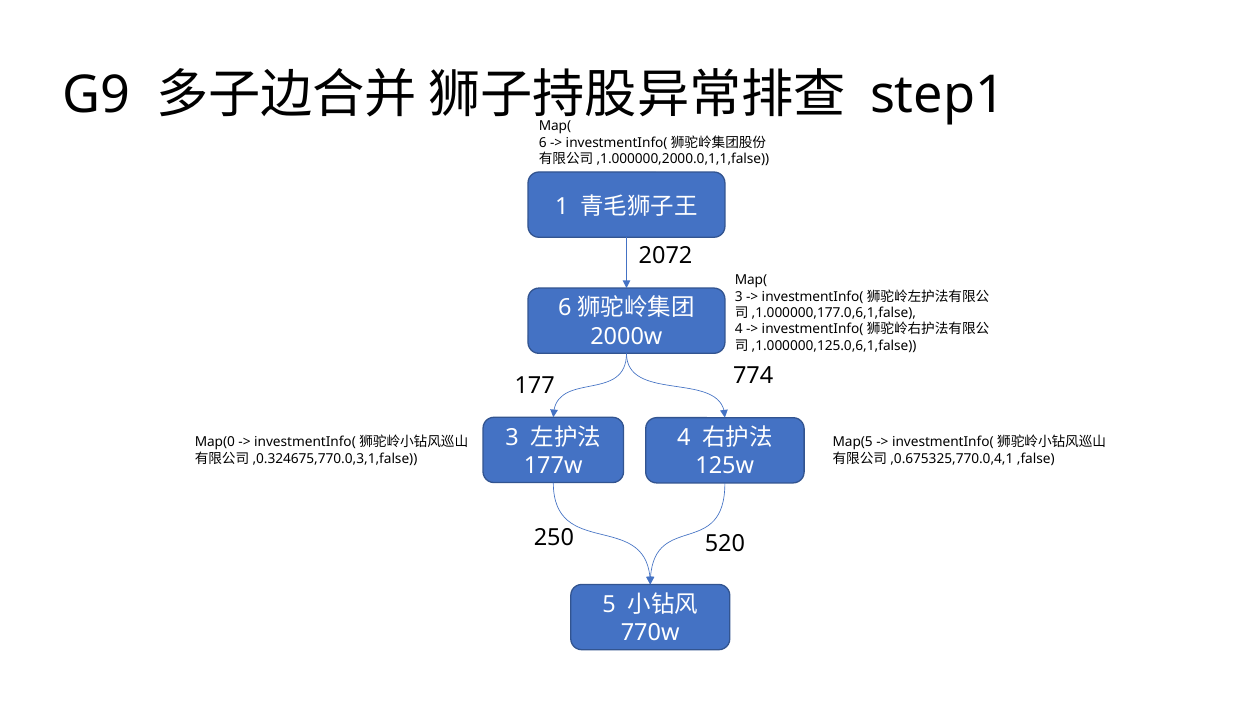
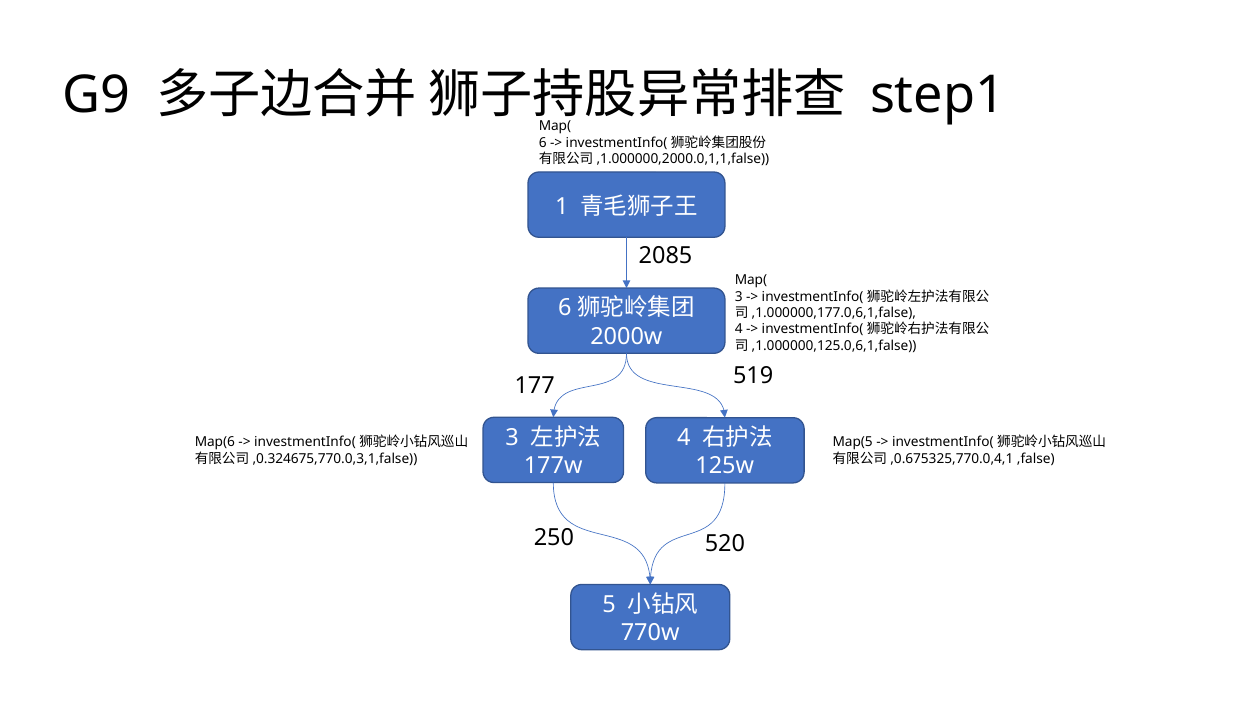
2072: 2072 -> 2085 (666, 256)
774: 774 -> 519 (753, 376)
Map(0: Map(0 -> Map(6 (215, 442)
